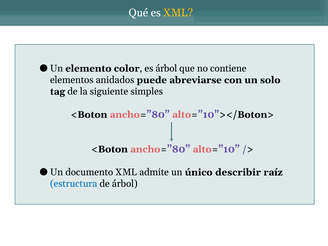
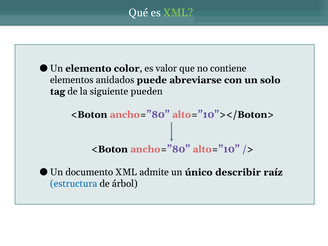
XML colour: yellow -> light green (178, 13)
es árbol: árbol -> valor (166, 68)
simples: simples -> pueden (147, 92)
